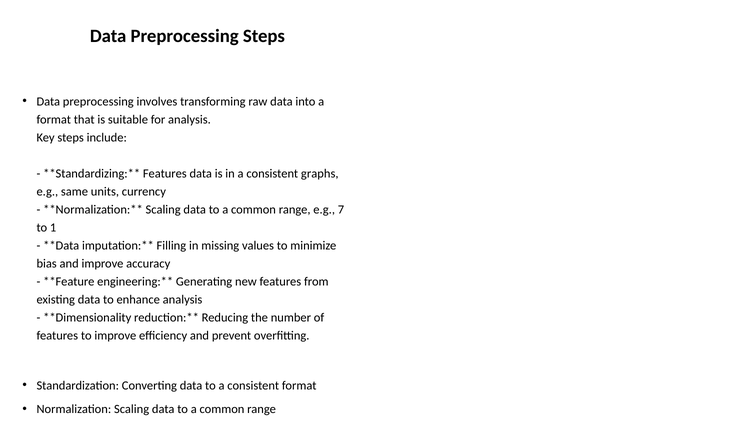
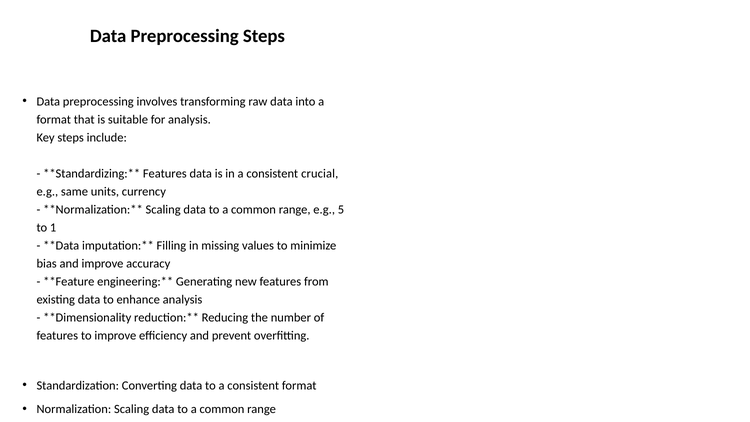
graphs: graphs -> crucial (320, 173)
7: 7 -> 5 (341, 209)
